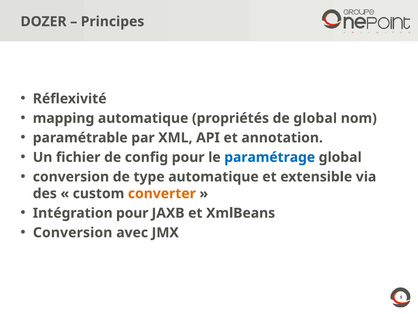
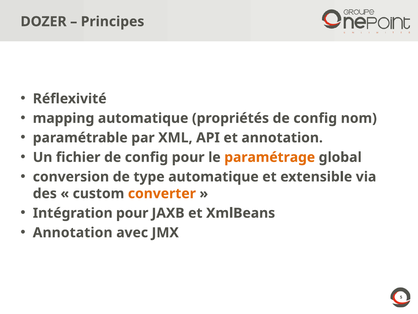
propriétés de global: global -> config (315, 118)
paramétrage colour: blue -> orange (270, 157)
Conversion: Conversion -> Annotation (73, 232)
